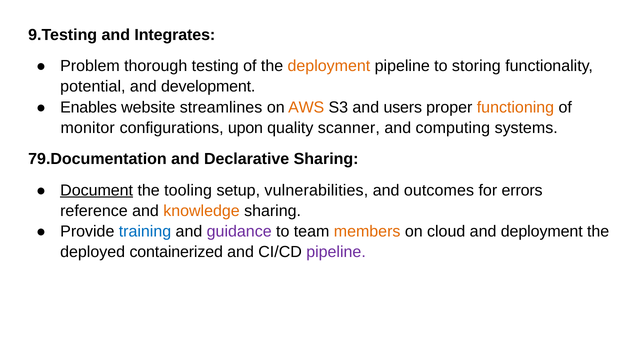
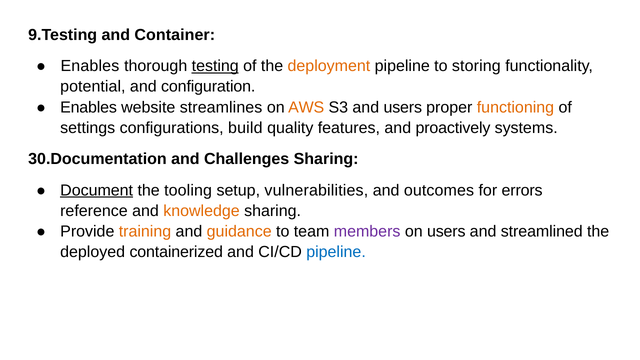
Integrates: Integrates -> Container (175, 35)
Problem: Problem -> Enables (90, 66)
testing underline: none -> present (215, 66)
development: development -> configuration (208, 87)
monitor: monitor -> settings (88, 128)
upon: upon -> build (245, 128)
scanner: scanner -> features (349, 128)
computing: computing -> proactively (453, 128)
79.Documentation: 79.Documentation -> 30.Documentation (97, 159)
Declarative: Declarative -> Challenges (247, 159)
training colour: blue -> orange (145, 232)
guidance colour: purple -> orange (239, 232)
members colour: orange -> purple (367, 232)
on cloud: cloud -> users (446, 232)
and deployment: deployment -> streamlined (542, 232)
pipeline colour: purple -> blue (336, 252)
